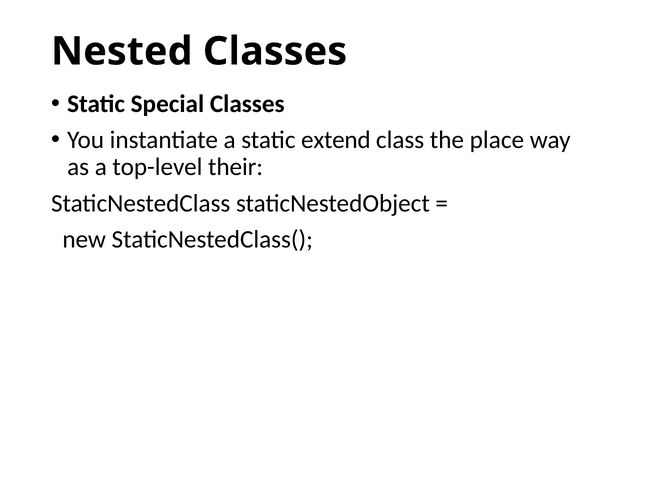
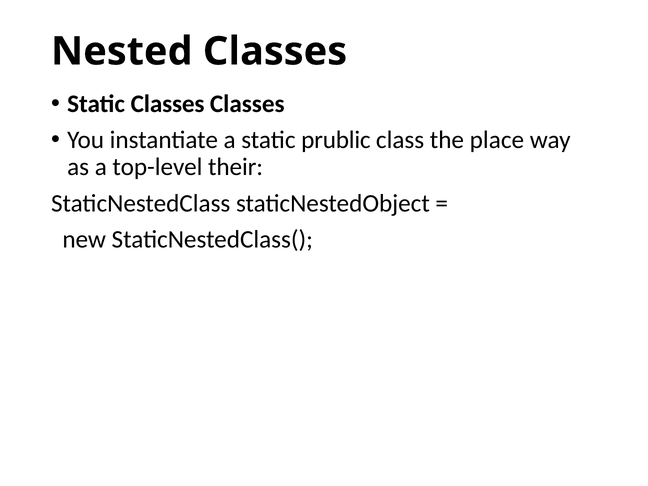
Static Special: Special -> Classes (168, 104)
extend: extend -> prublic (336, 140)
